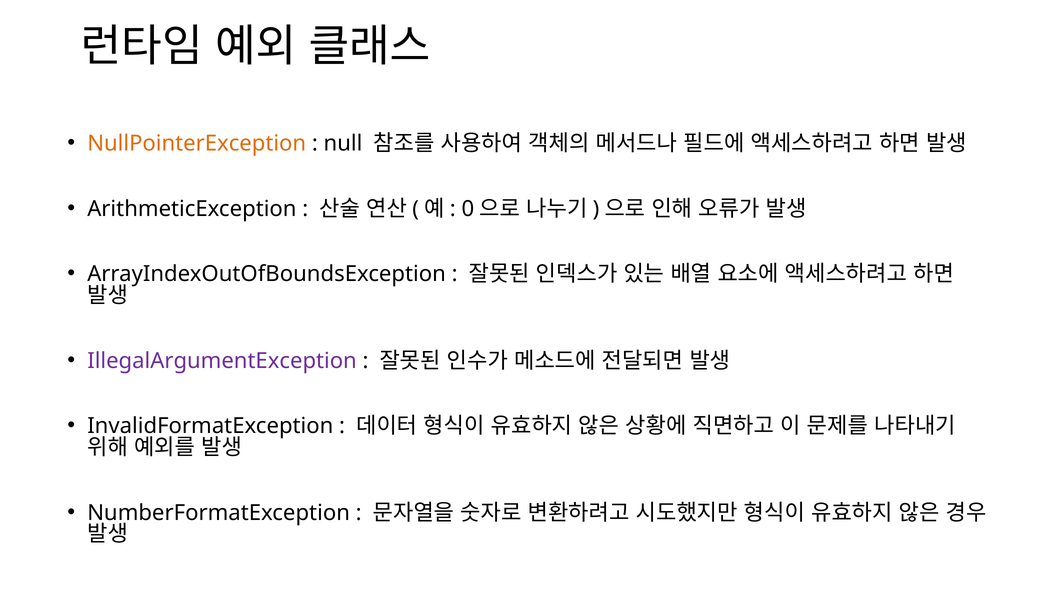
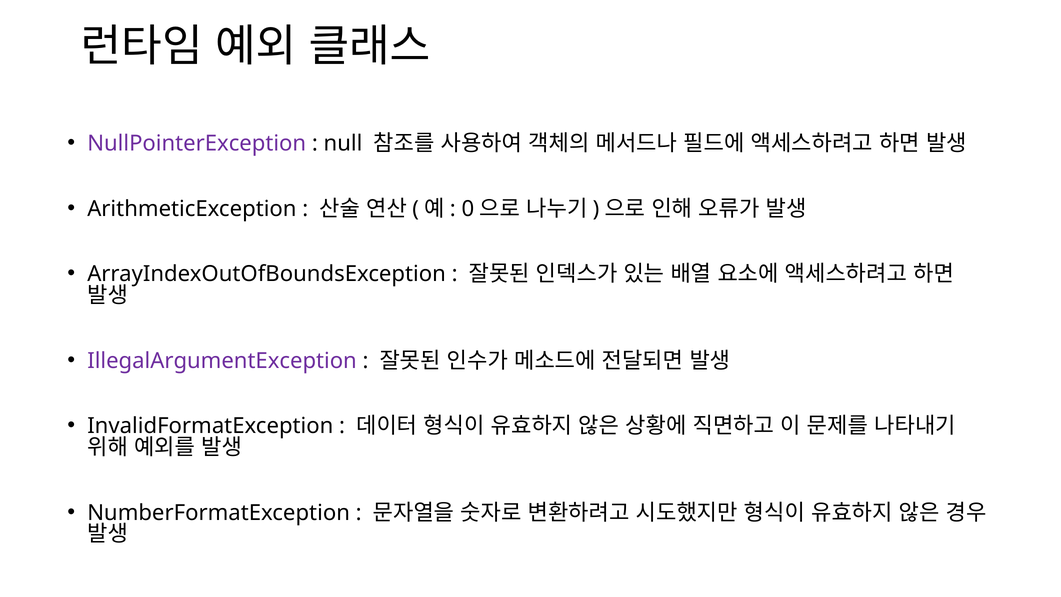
NullPointerException colour: orange -> purple (197, 143)
